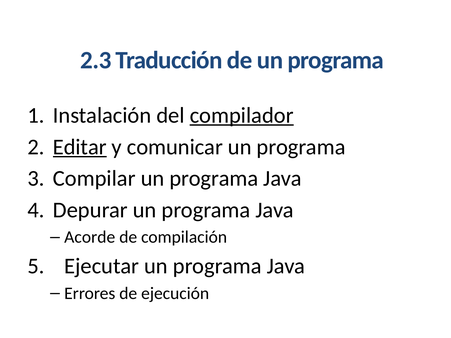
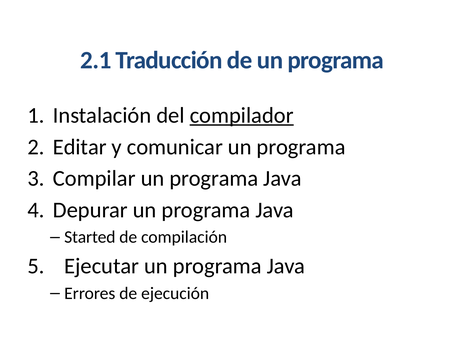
2.3: 2.3 -> 2.1 (96, 60)
Editar underline: present -> none (80, 147)
Acorde: Acorde -> Started (90, 237)
